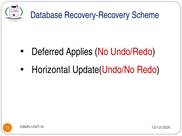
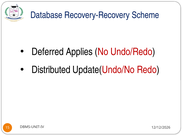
Horizontal: Horizontal -> Distributed (51, 70)
